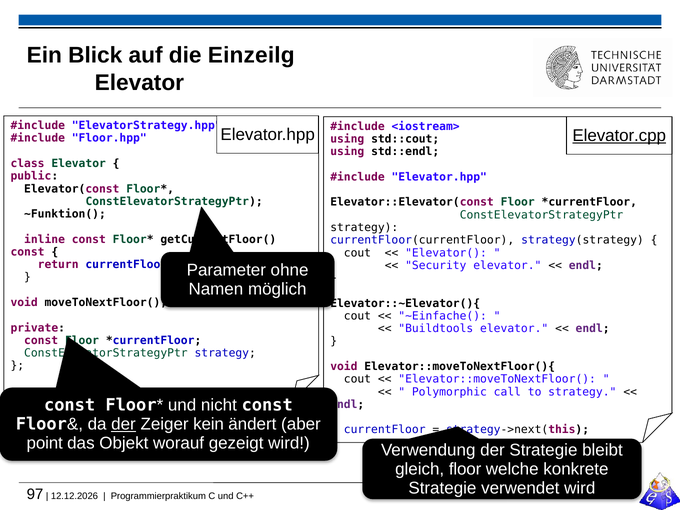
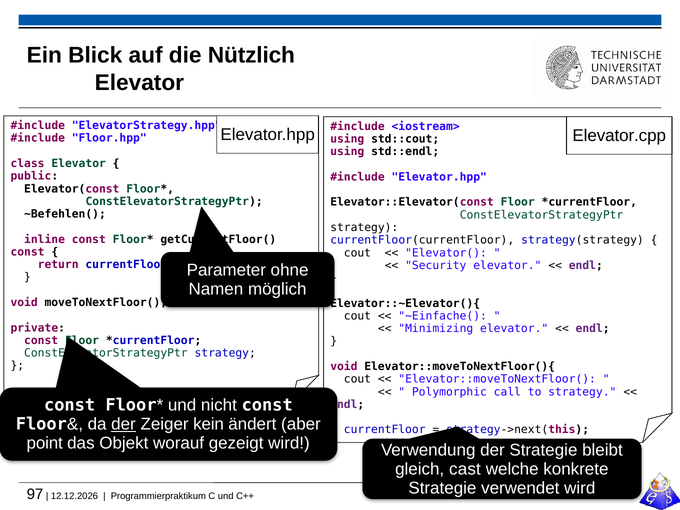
Einzeilg: Einzeilg -> Nützlich (251, 55)
Elevator.cpp underline: present -> none (619, 136)
~Funktion(: ~Funktion( -> ~Befehlen( (65, 214)
Buildtools: Buildtools -> Minimizing (436, 329)
gleich floor: floor -> cast (465, 469)
